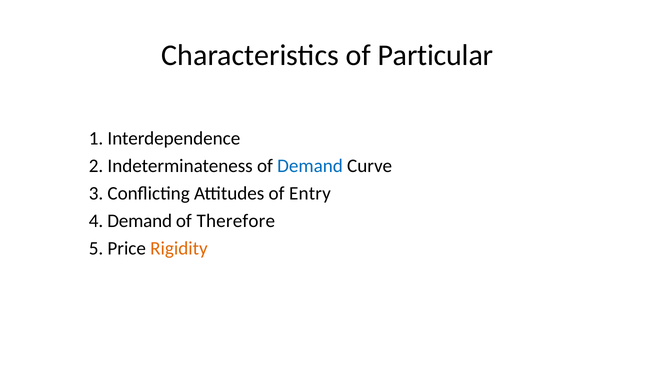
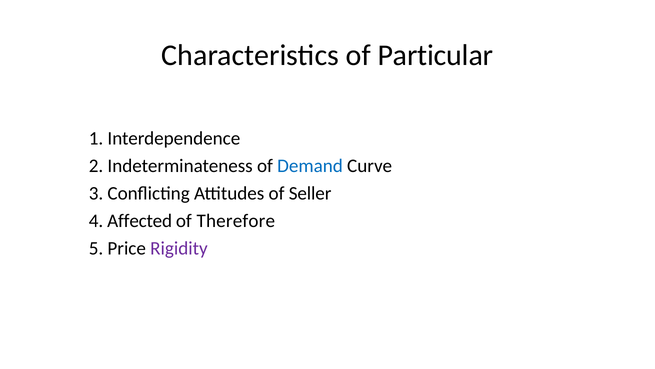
Entry: Entry -> Seller (310, 193)
4 Demand: Demand -> Affected (140, 221)
Rigidity colour: orange -> purple (179, 248)
